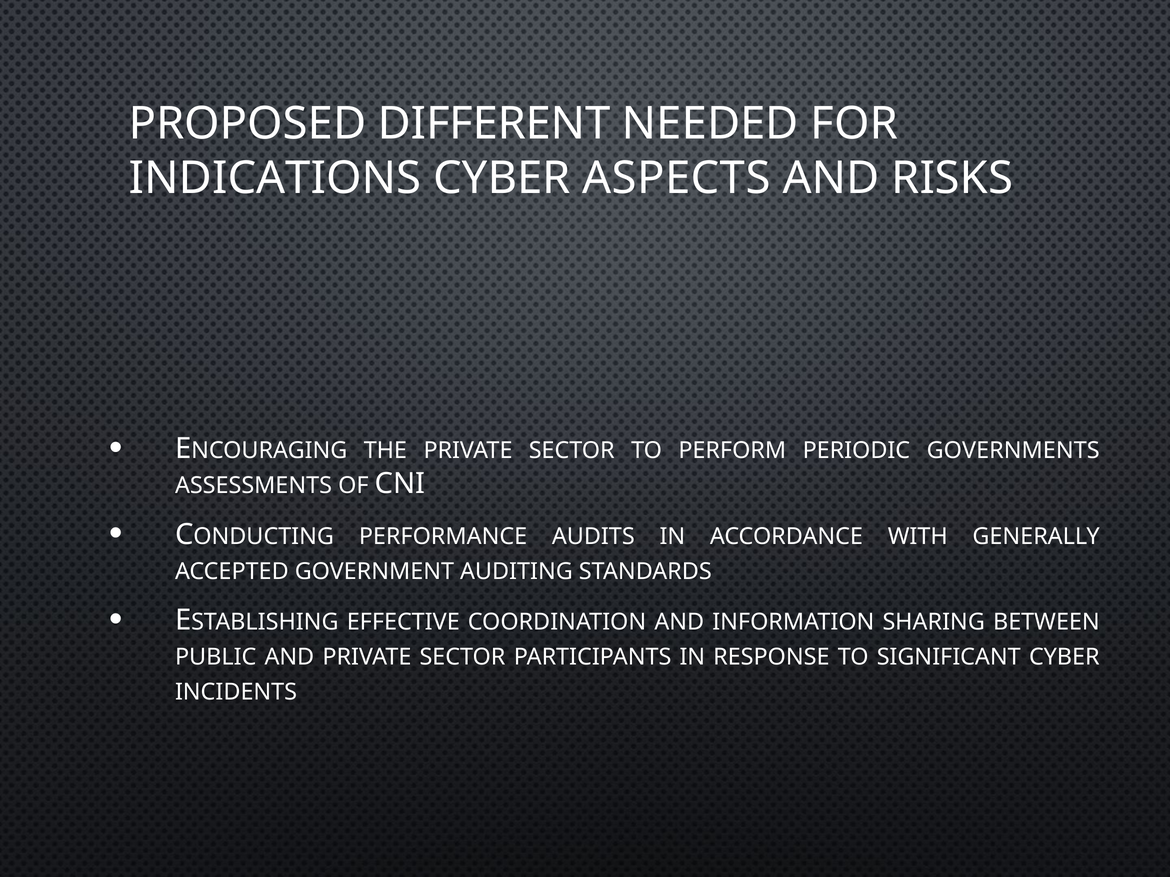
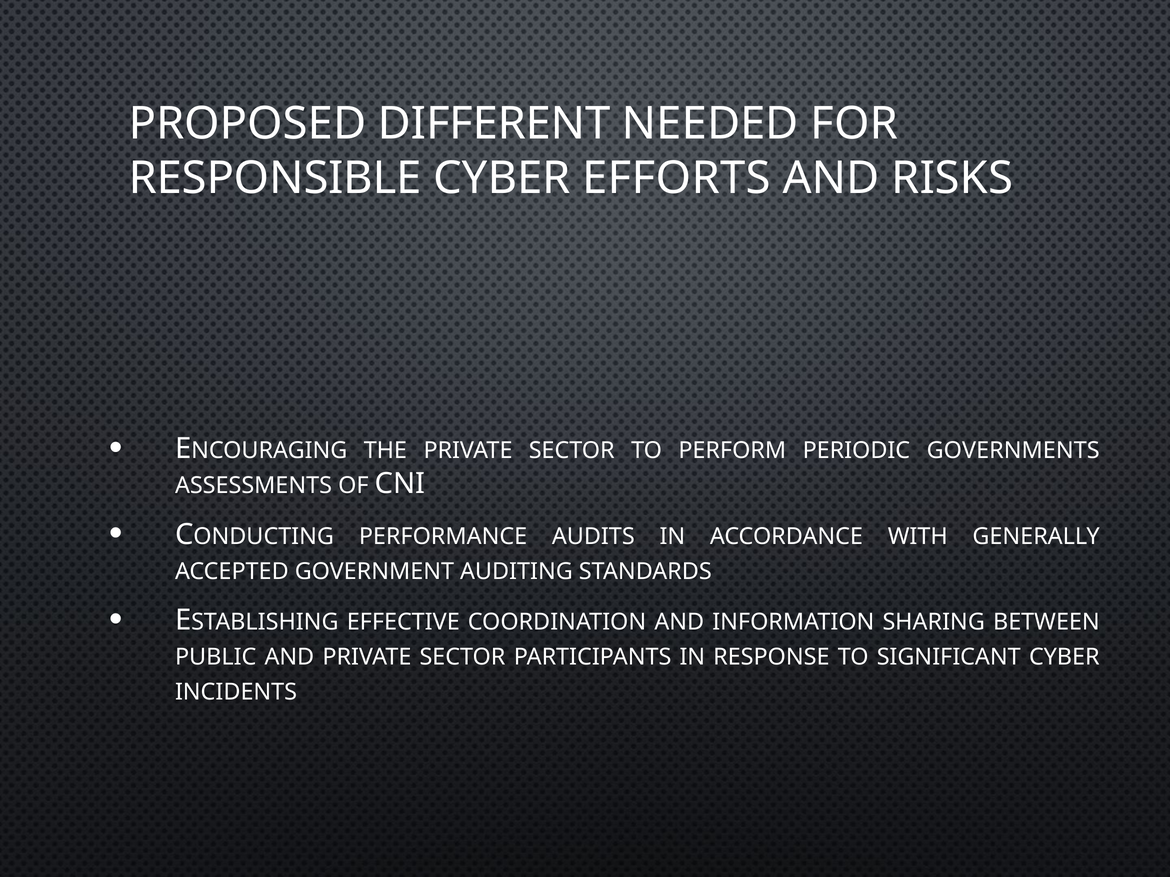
INDICATIONS: INDICATIONS -> RESPONSIBLE (275, 178)
ASPECTS: ASPECTS -> EFFORTS (677, 178)
